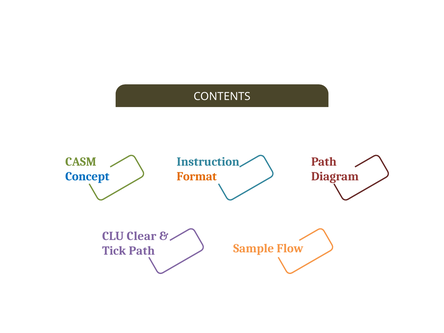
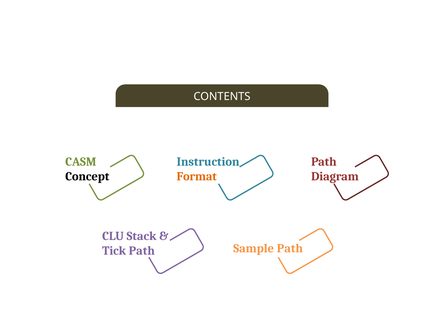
Concept colour: blue -> black (87, 176)
Clear: Clear -> Stack (142, 236)
Sample Flow: Flow -> Path (290, 248)
